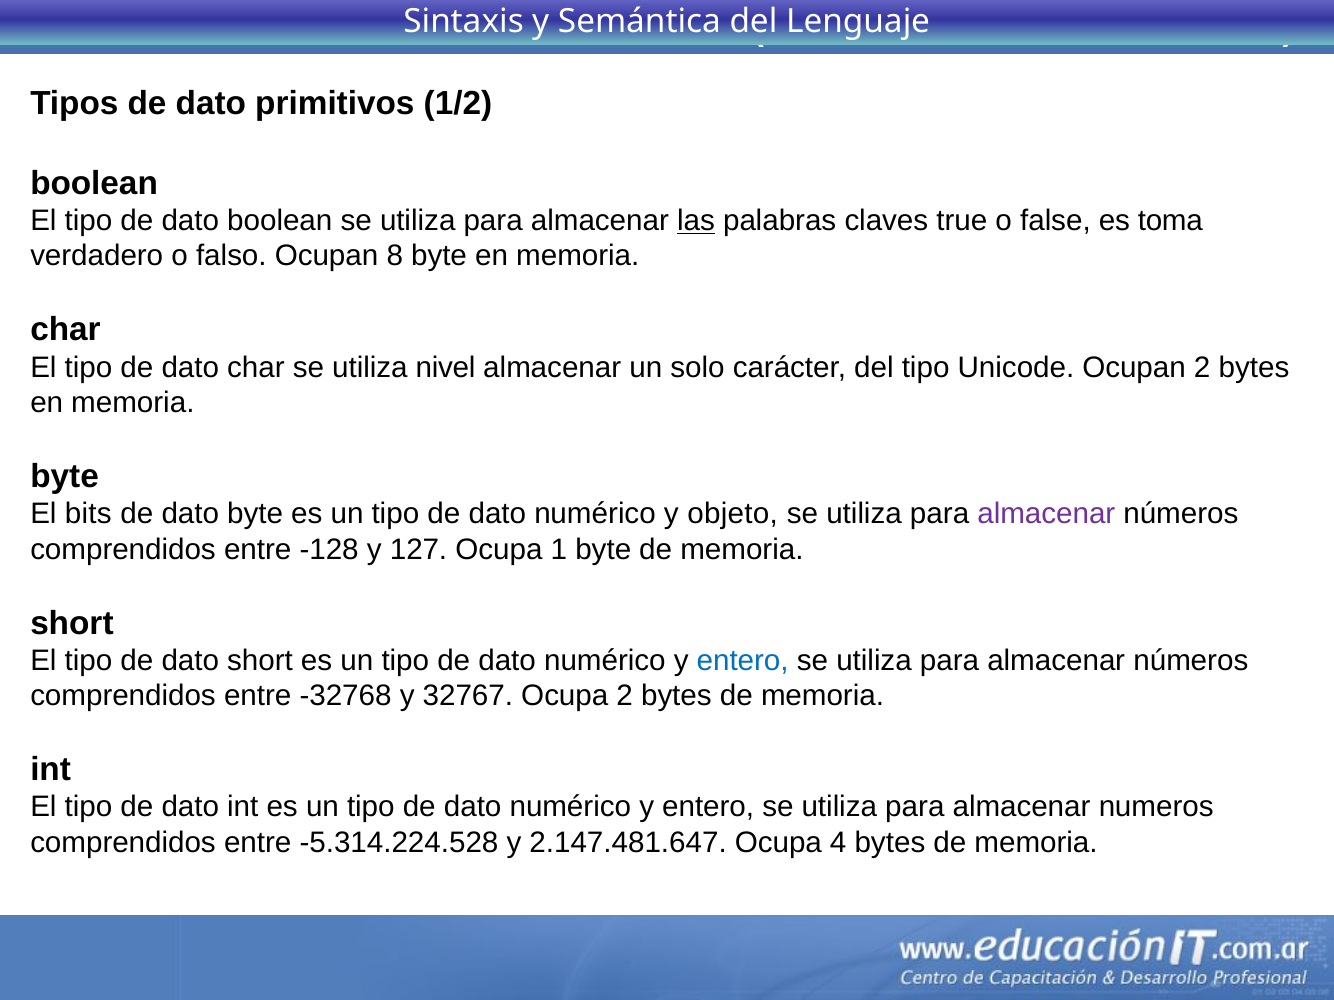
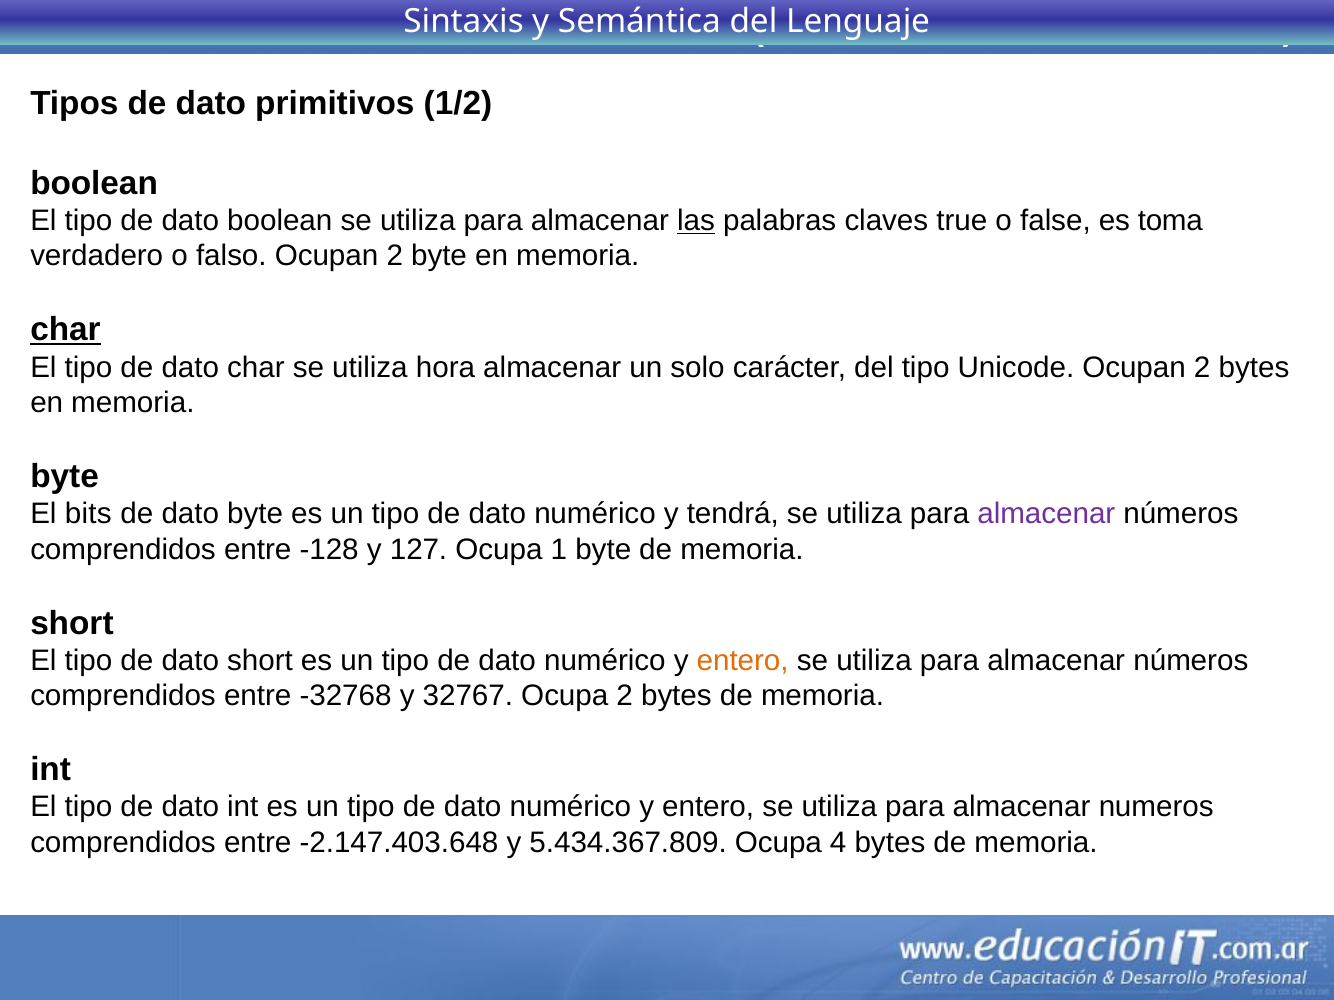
falso Ocupan 8: 8 -> 2 (395, 256)
char underline: none -> present (65, 330)
nivel: nivel -> hora (445, 367)
objeto: objeto -> tendrá (733, 514)
entero colour: blue -> orange (743, 661)
-5.314.224.528: -5.314.224.528 -> -2.147.403.648 (399, 843)
2.147.481.647: 2.147.481.647 -> 5.434.367.809 (628, 843)
